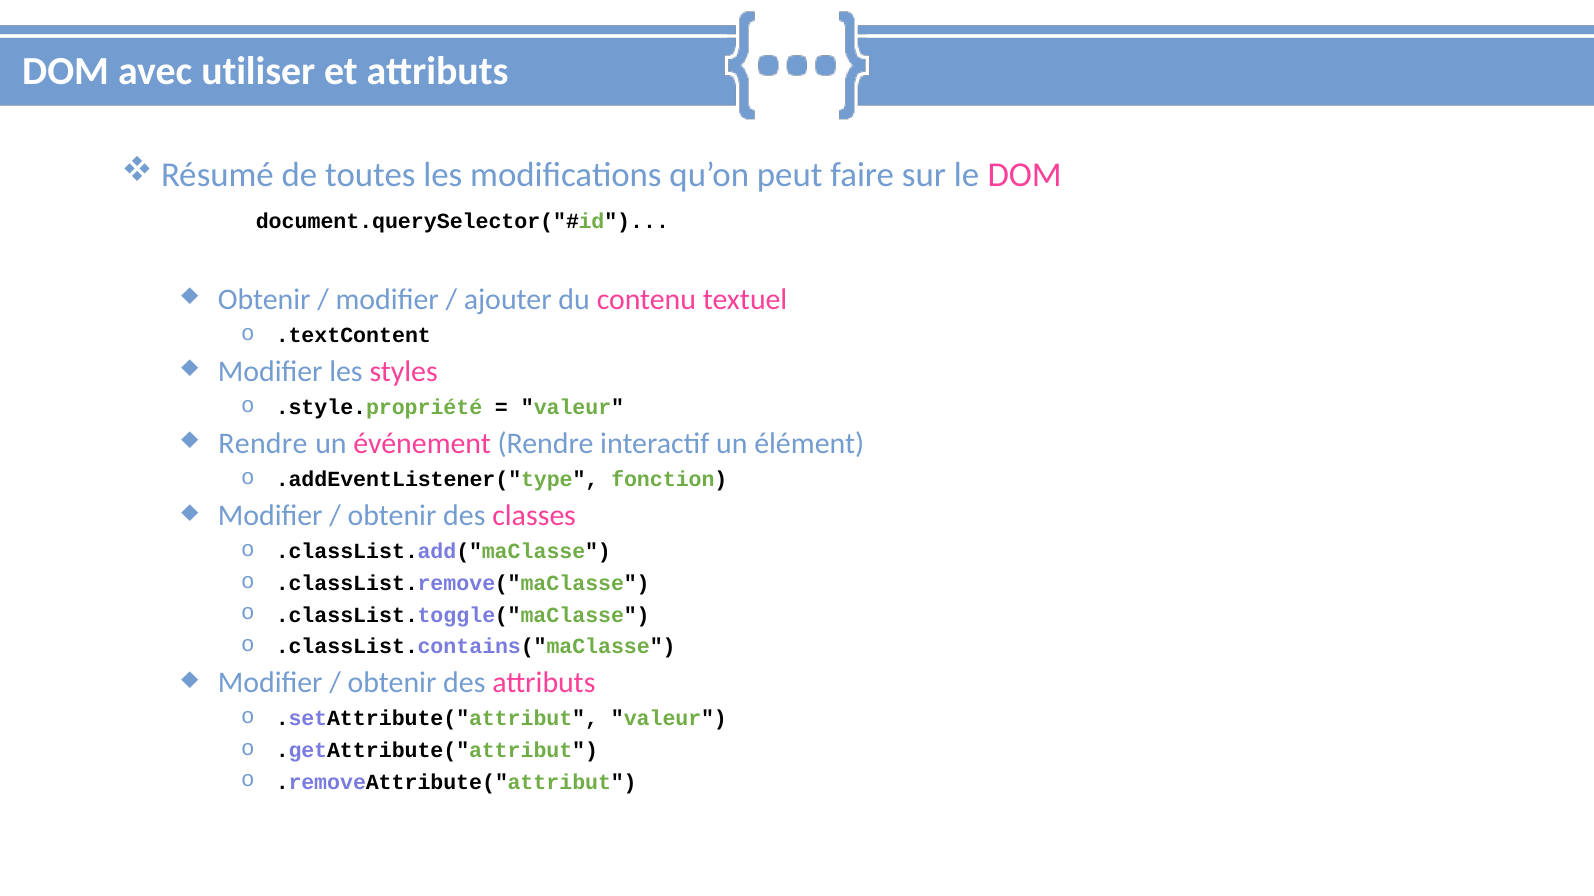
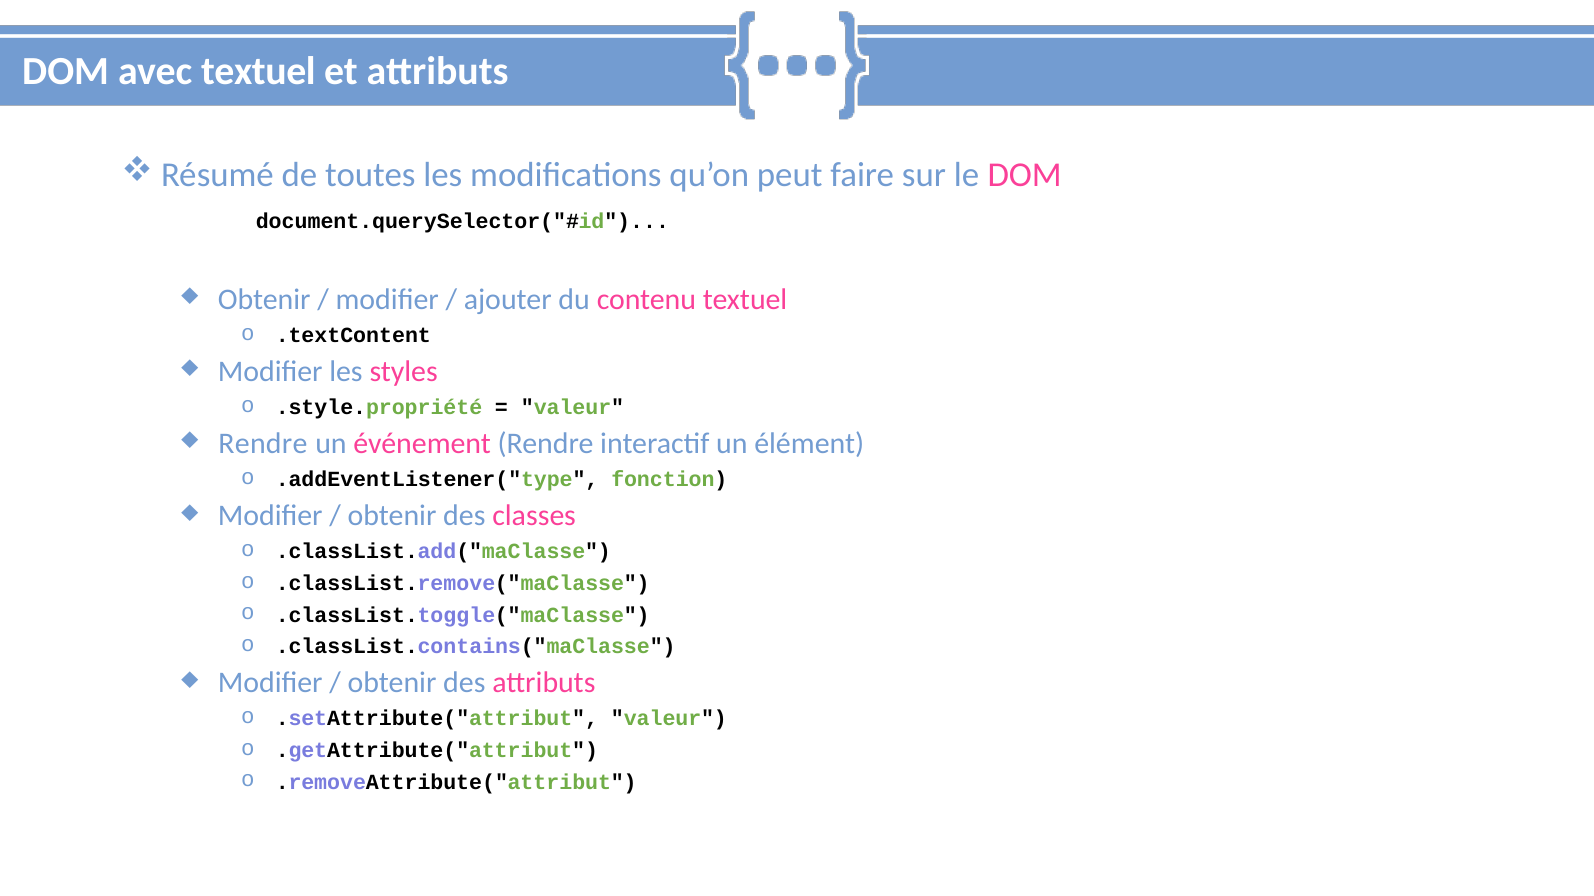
avec utiliser: utiliser -> textuel (258, 71)
